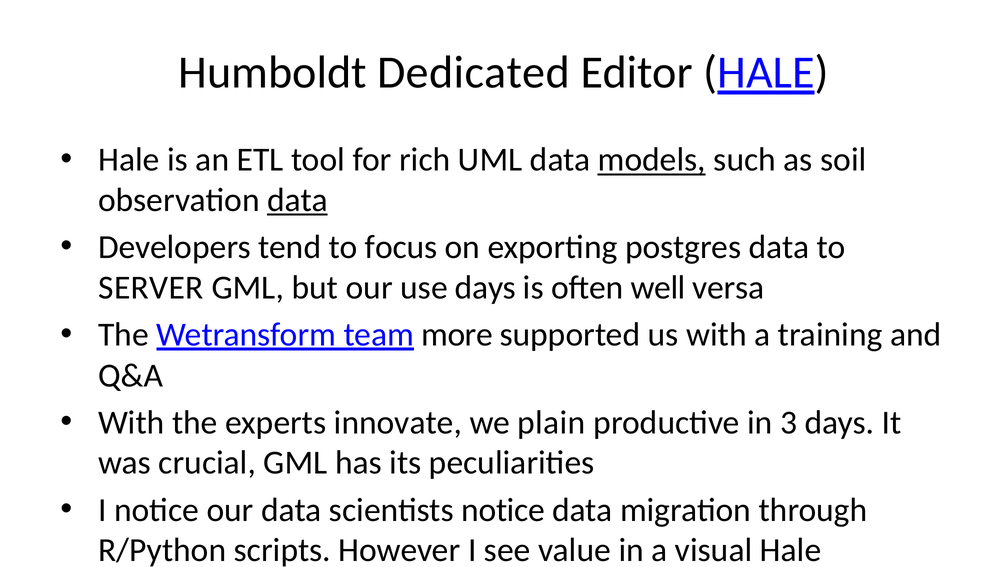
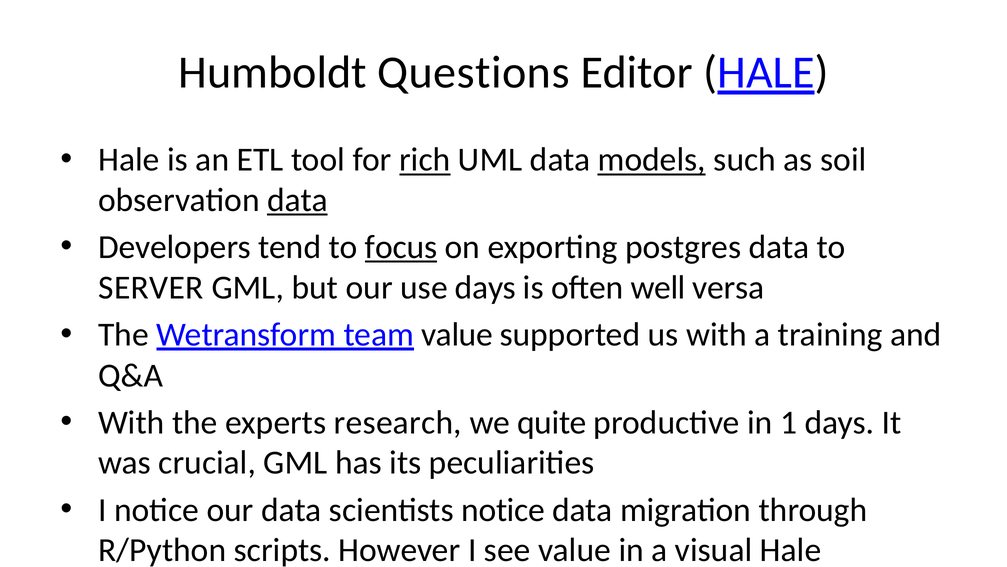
Dedicated: Dedicated -> Questions (473, 73)
rich underline: none -> present (425, 160)
focus underline: none -> present (401, 247)
team more: more -> value (457, 334)
innovate: innovate -> research (398, 422)
plain: plain -> quite (552, 422)
3: 3 -> 1 (789, 422)
